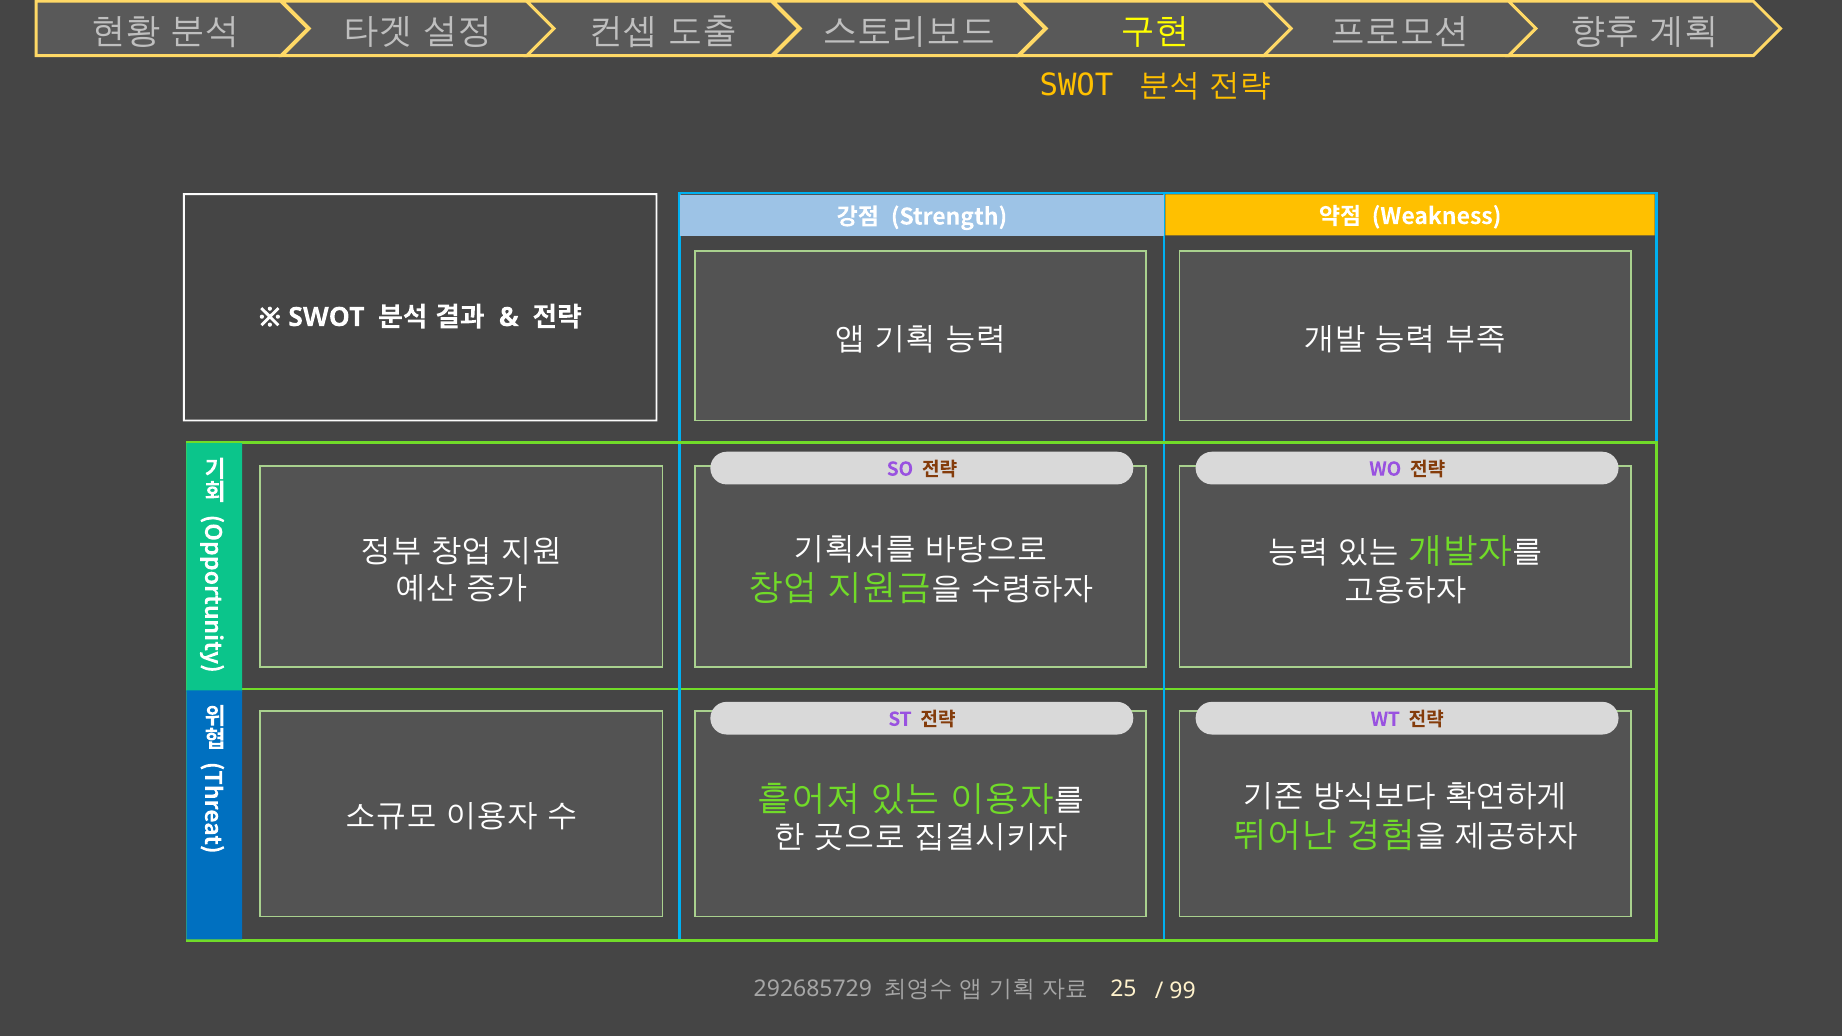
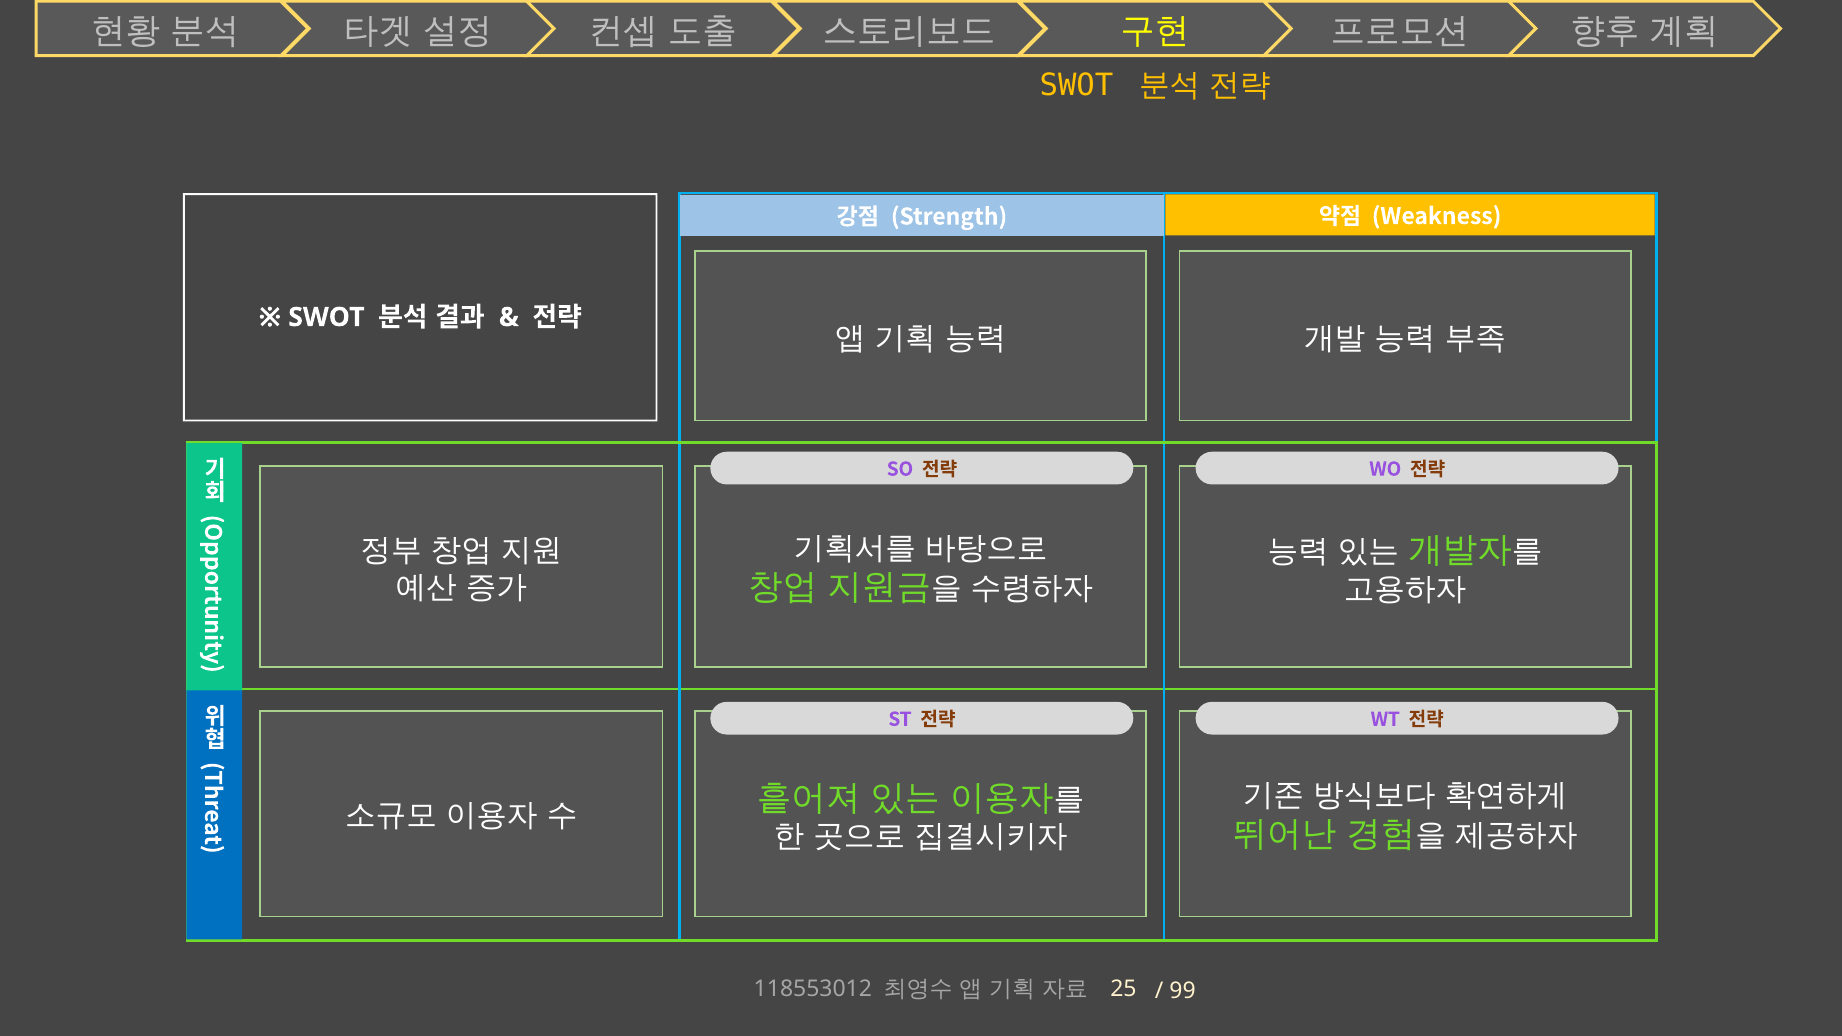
292685729: 292685729 -> 118553012 (813, 989)
